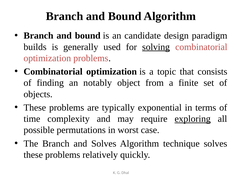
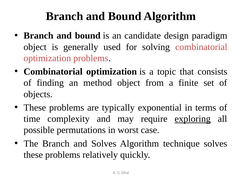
builds: builds -> object (35, 47)
solving underline: present -> none (156, 47)
notably: notably -> method (98, 83)
